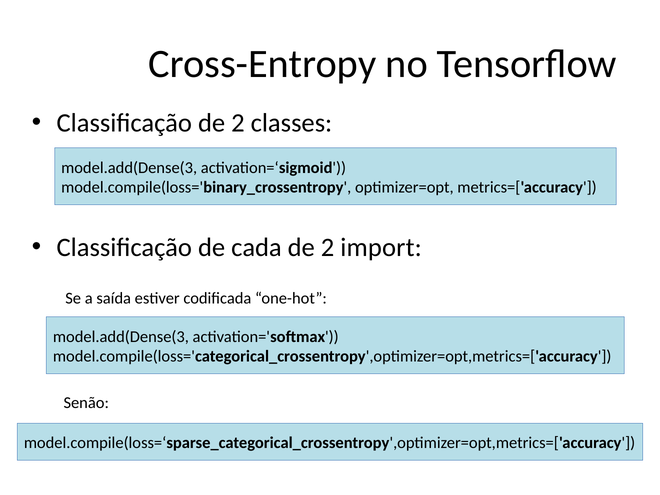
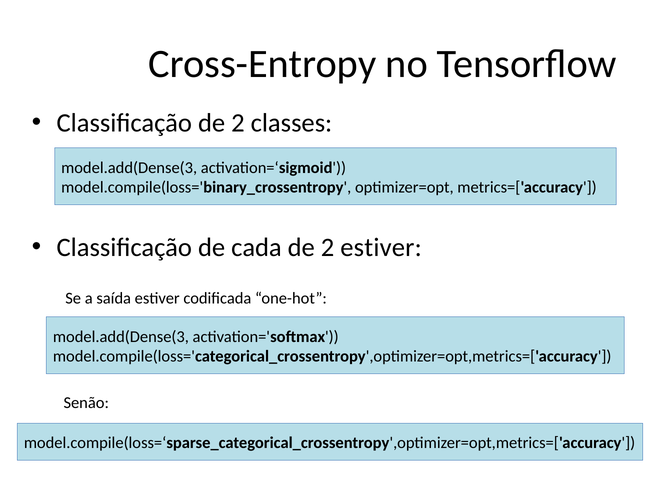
2 import: import -> estiver (381, 248)
